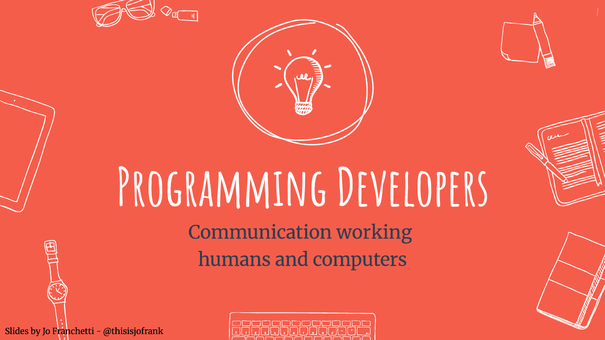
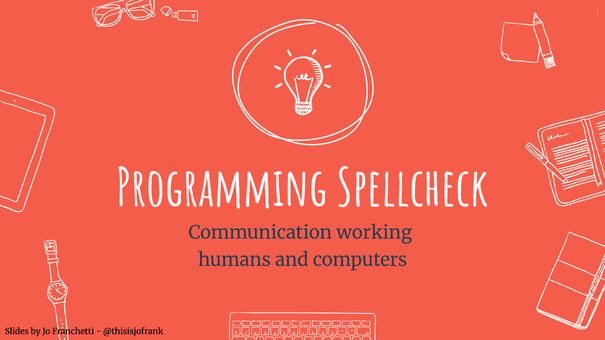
Developers: Developers -> Spellcheck (413, 189)
